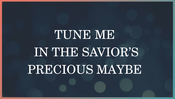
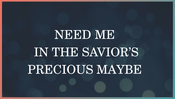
TUNE: TUNE -> NEED (73, 35)
